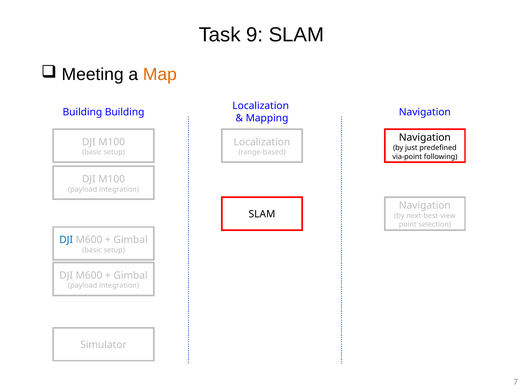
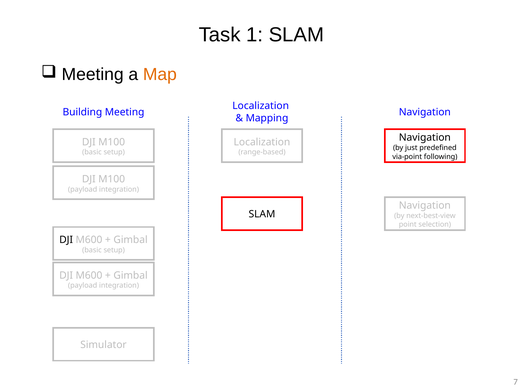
9: 9 -> 1 (255, 35)
Building Building: Building -> Meeting (125, 112)
DJI colour: blue -> black (66, 240)
